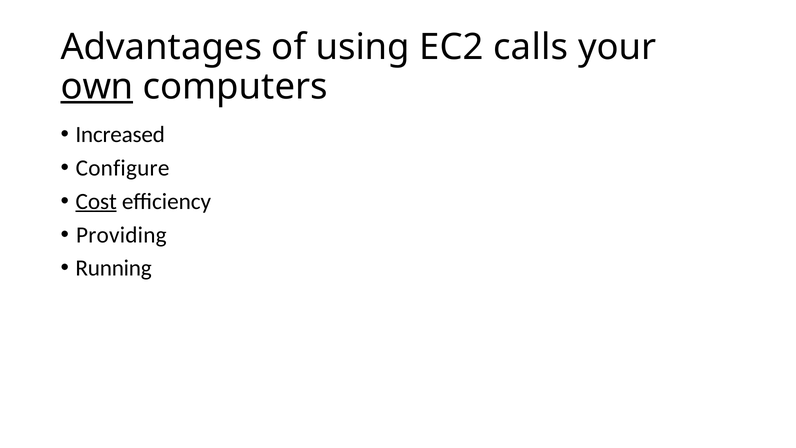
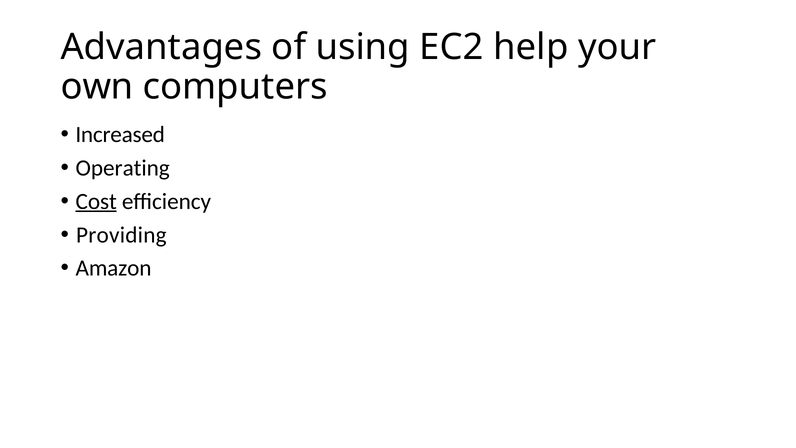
calls: calls -> help (531, 47)
own underline: present -> none (97, 87)
Configure: Configure -> Operating (123, 168)
Running: Running -> Amazon (114, 268)
